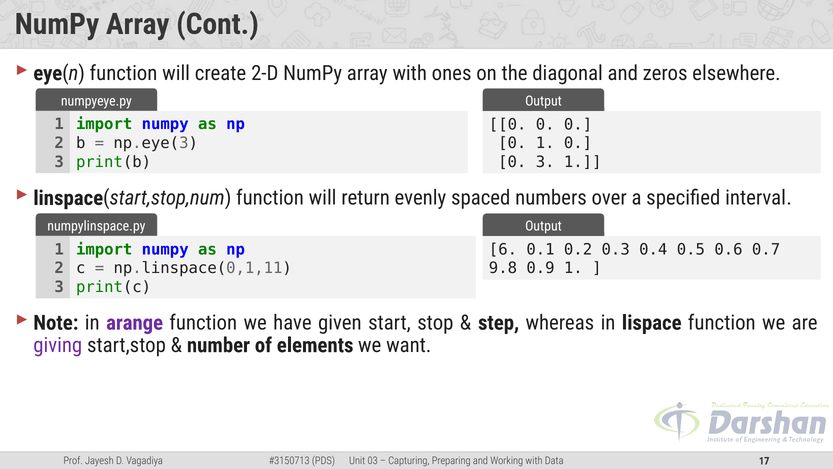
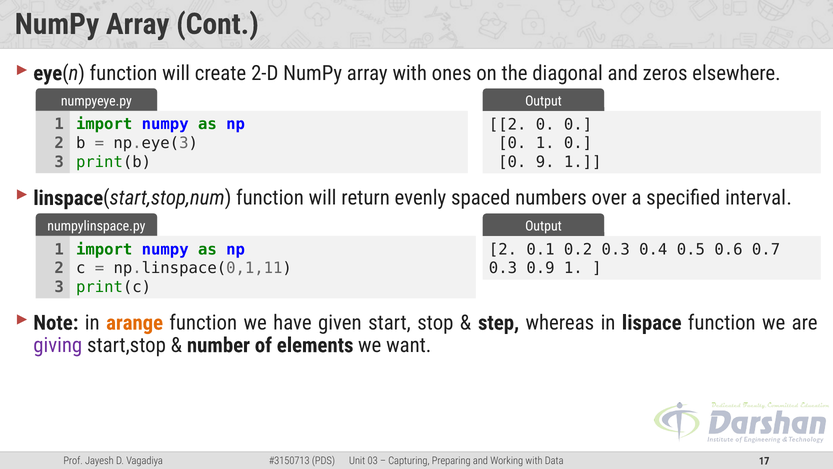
0: 0 -> 2 (508, 124)
0 3: 3 -> 9 (545, 162)
6: 6 -> 2 (503, 249)
9.8: 9.8 -> 0.3 (503, 268)
arange colour: purple -> orange (135, 323)
